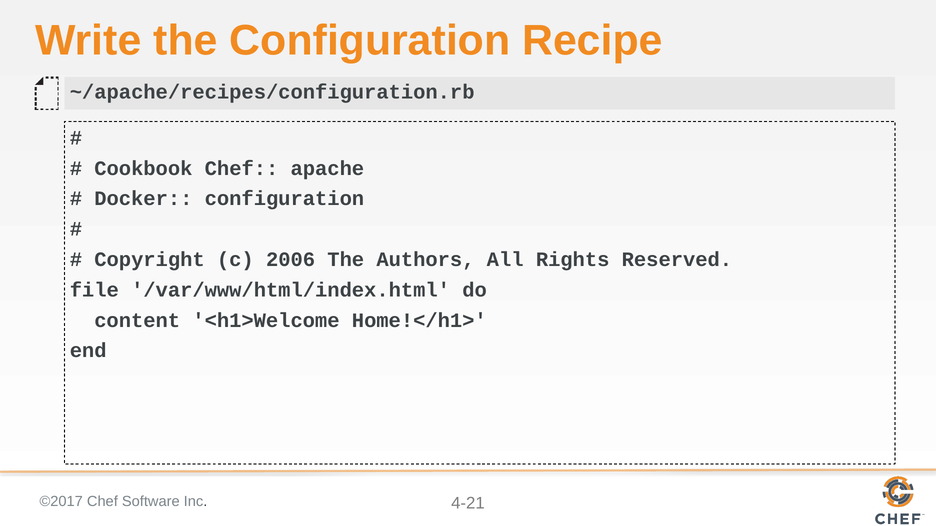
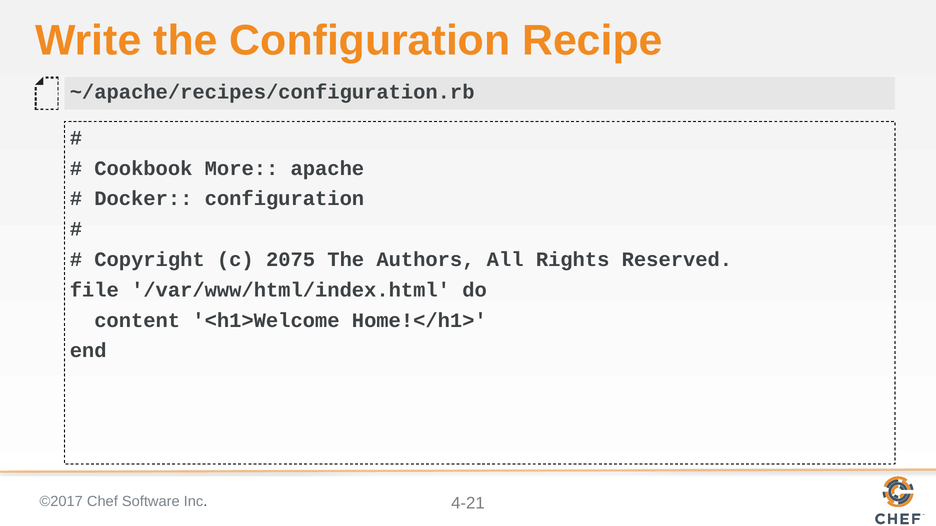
Cookbook Chef: Chef -> More (242, 168)
2006: 2006 -> 2075 (291, 260)
